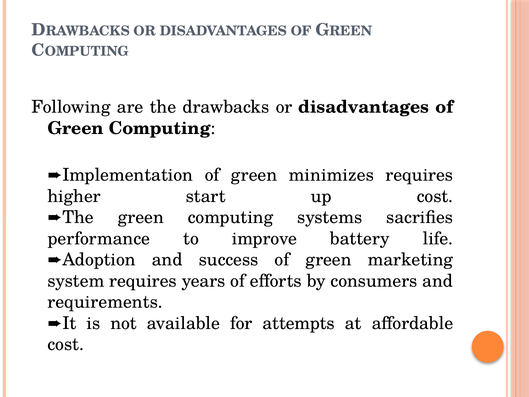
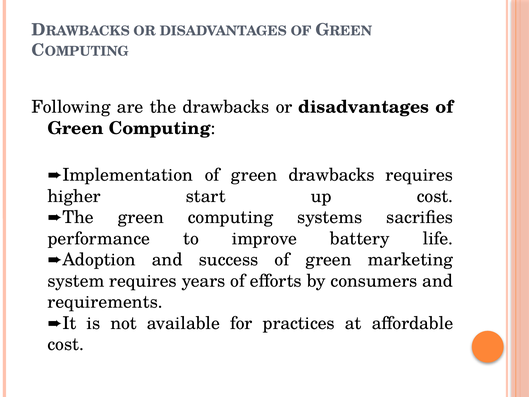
green minimizes: minimizes -> drawbacks (331, 175)
attempts: attempts -> practices (299, 323)
